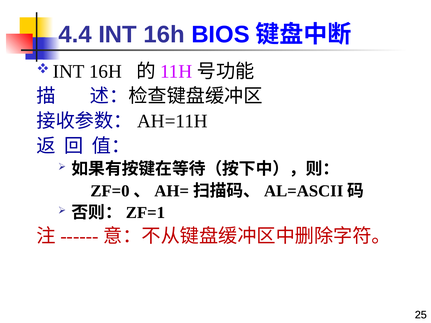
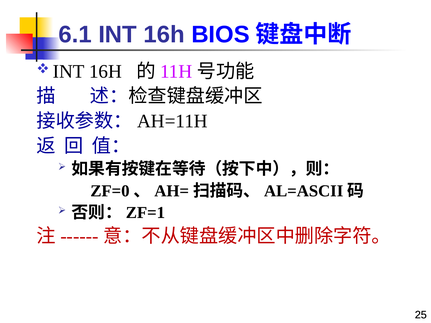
4.4: 4.4 -> 6.1 (75, 35)
